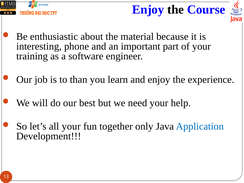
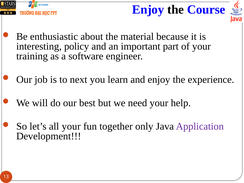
phone: phone -> policy (77, 46)
than: than -> next (79, 80)
Application colour: blue -> purple (200, 126)
